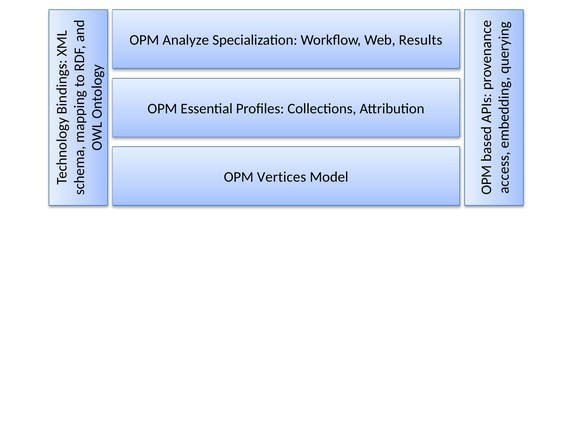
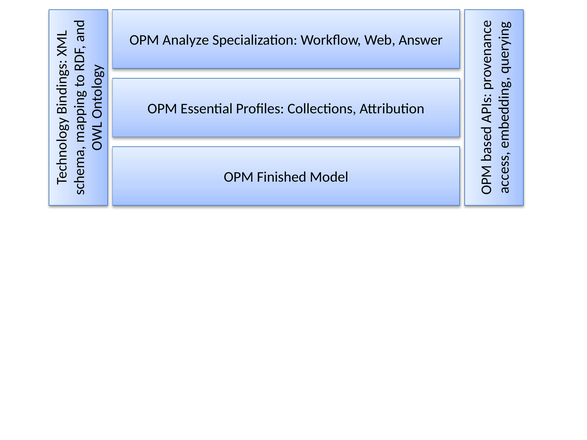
Results: Results -> Answer (421, 40)
Vertices: Vertices -> Finished (282, 177)
